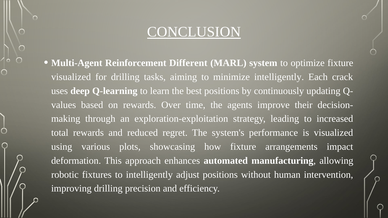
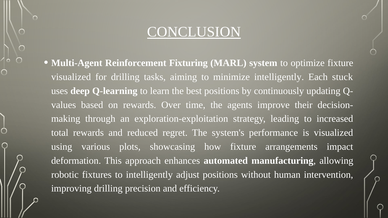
Different: Different -> Fixturing (188, 63)
crack: crack -> stuck (343, 77)
